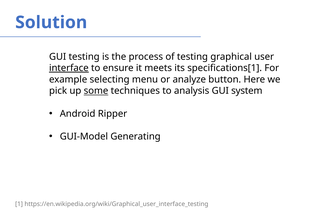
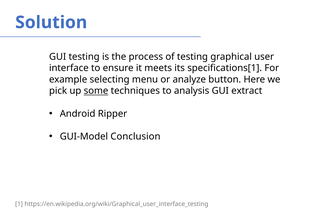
interface underline: present -> none (69, 68)
system: system -> extract (247, 91)
Generating: Generating -> Conclusion (135, 136)
